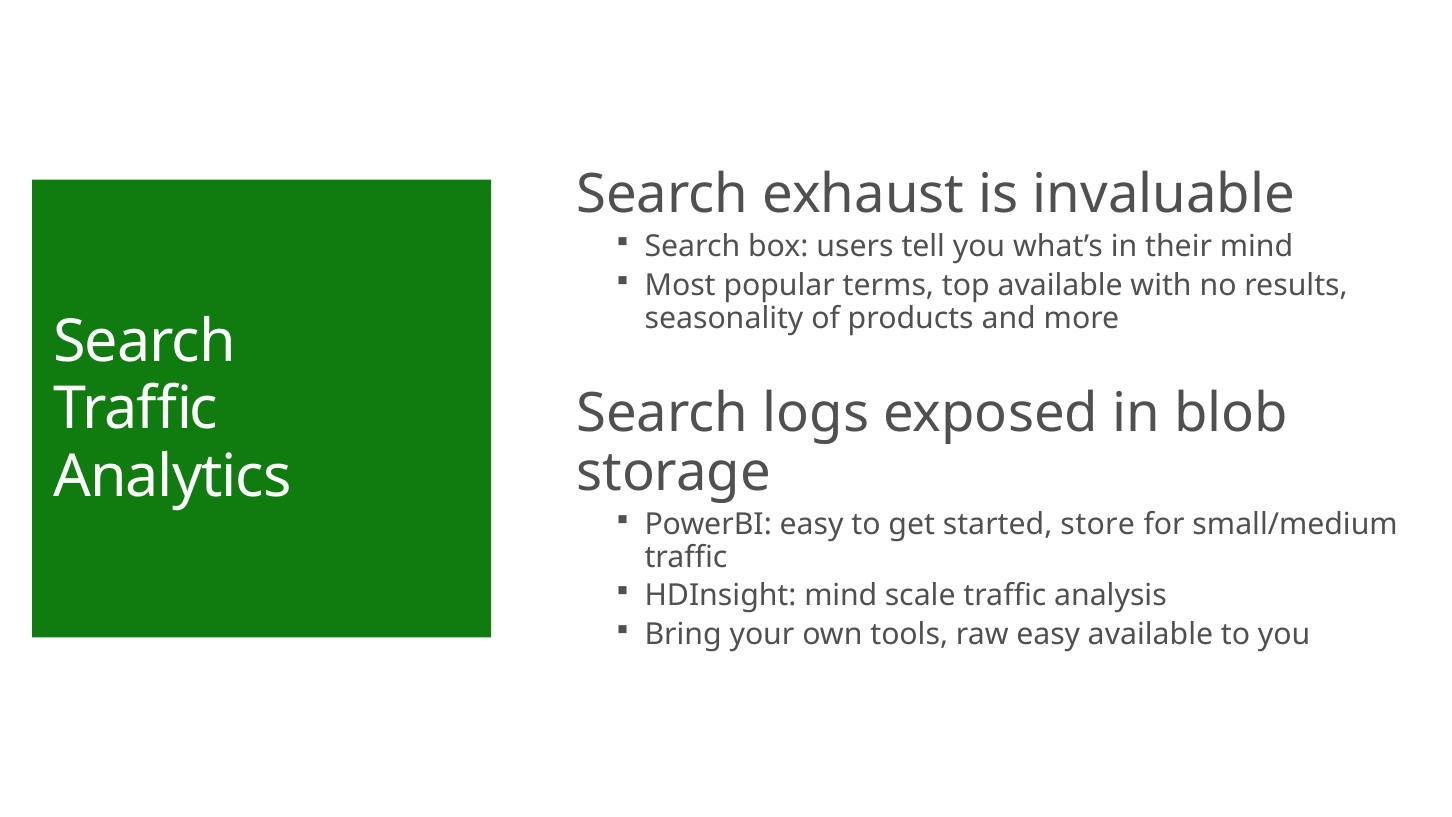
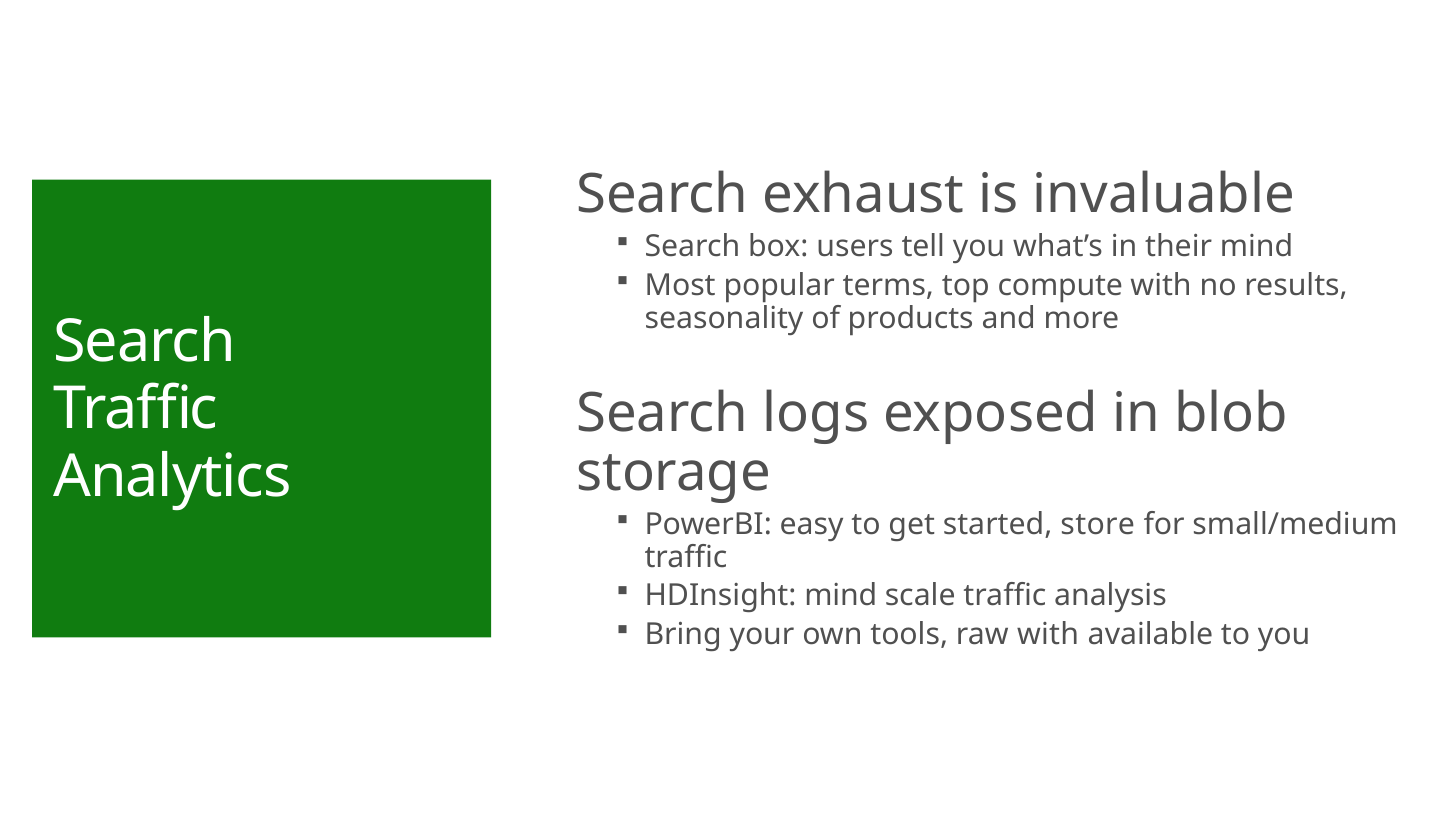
top available: available -> compute (1060, 285)
raw easy: easy -> with (1048, 634)
